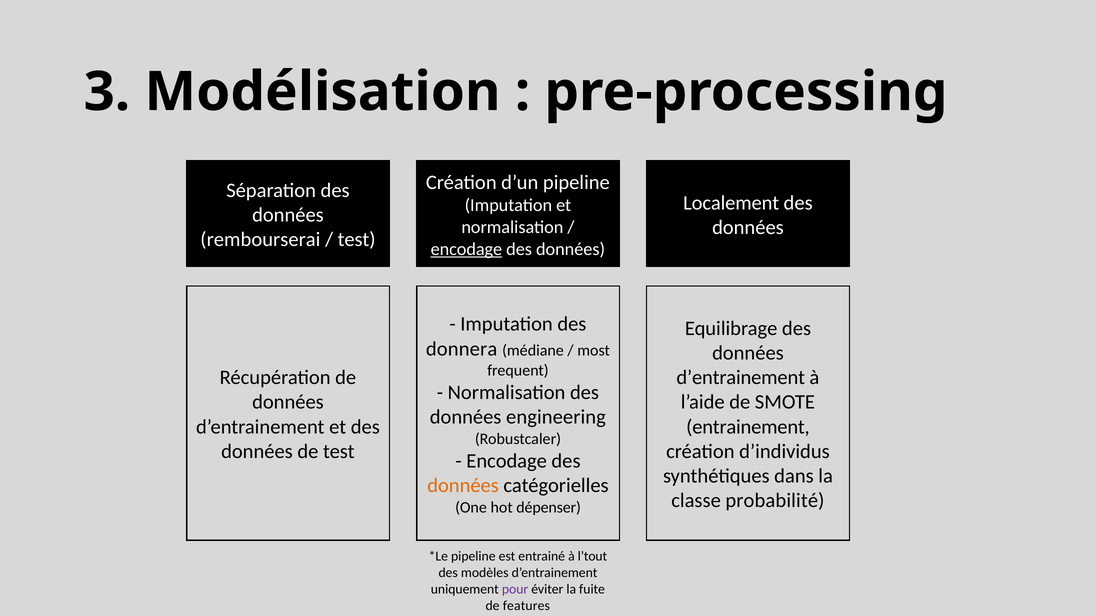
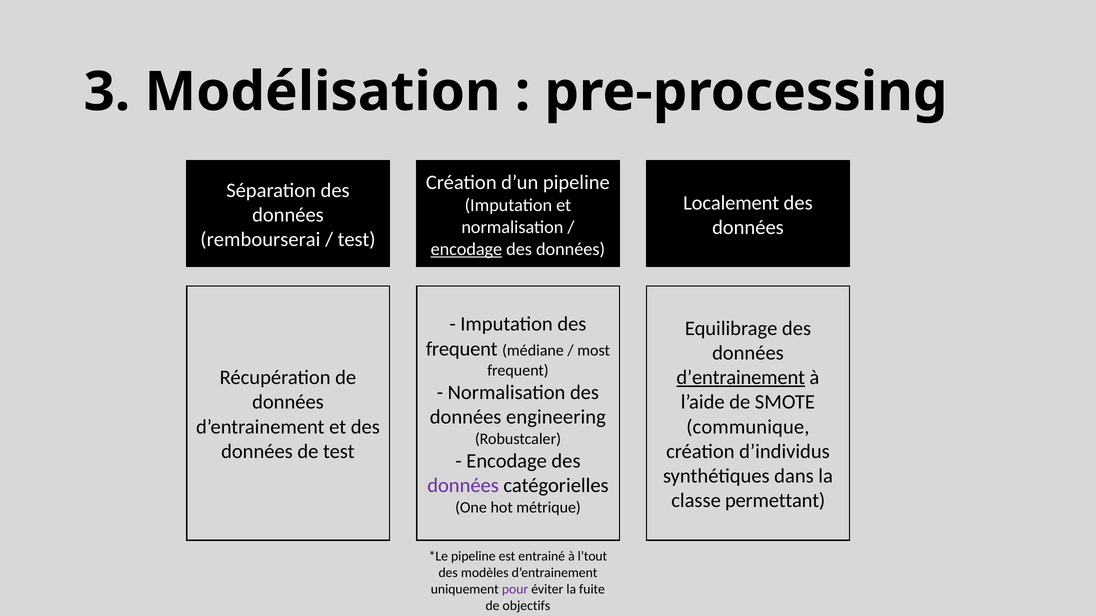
donnera: donnera -> frequent (462, 349)
d’entrainement underline: none -> present (741, 378)
entrainement: entrainement -> communique (748, 427)
données colour: orange -> purple (463, 486)
probabilité: probabilité -> permettant (775, 501)
dépenser: dépenser -> métrique (549, 508)
features: features -> objectifs (526, 606)
